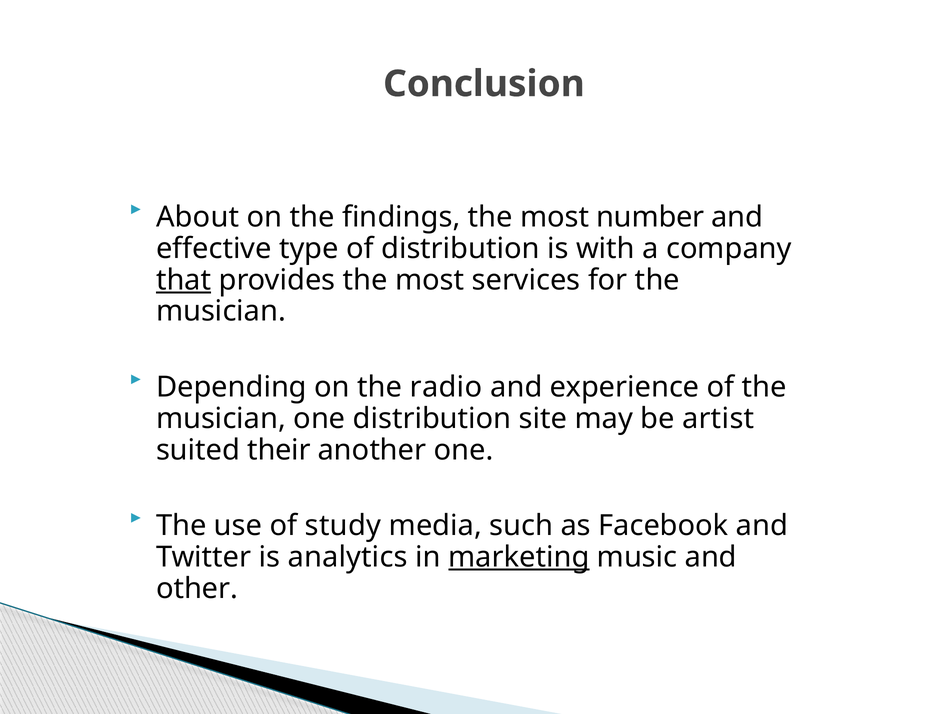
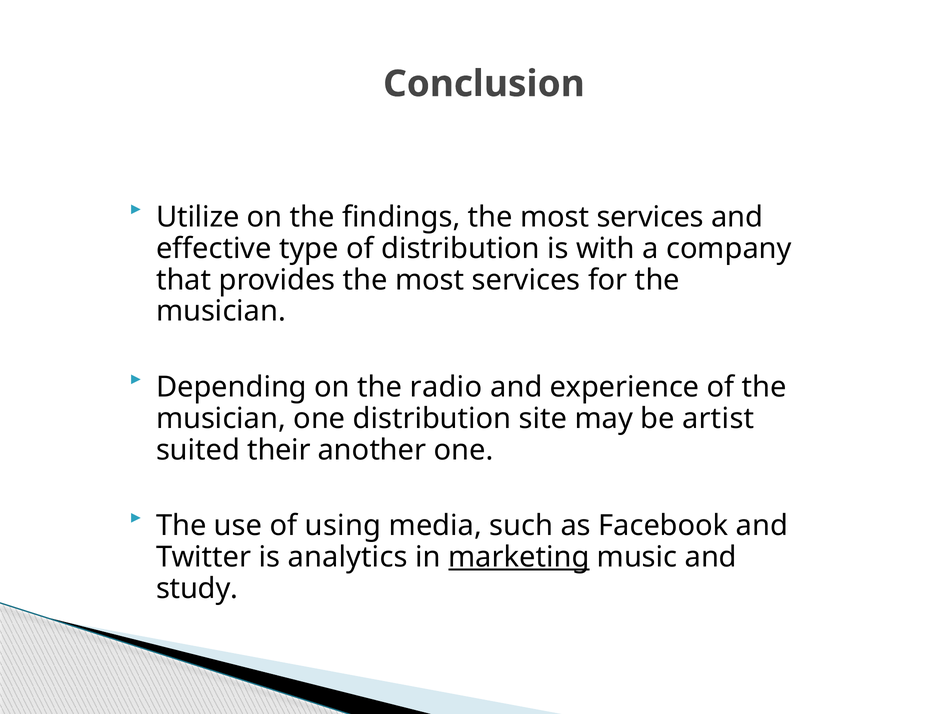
About: About -> Utilize (198, 217)
findings the most number: number -> services (650, 217)
that underline: present -> none (184, 280)
study: study -> using (343, 526)
other: other -> study (197, 589)
